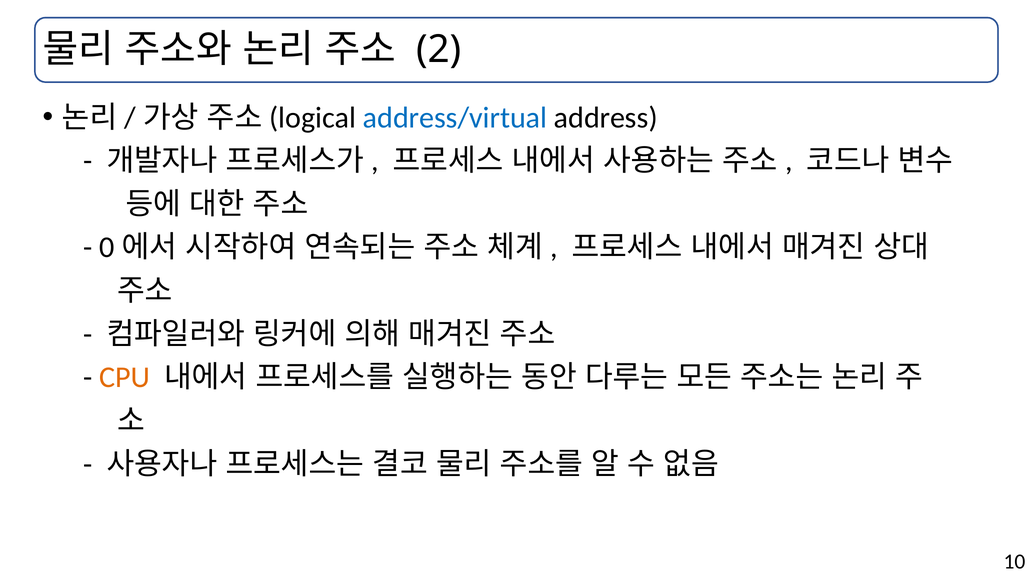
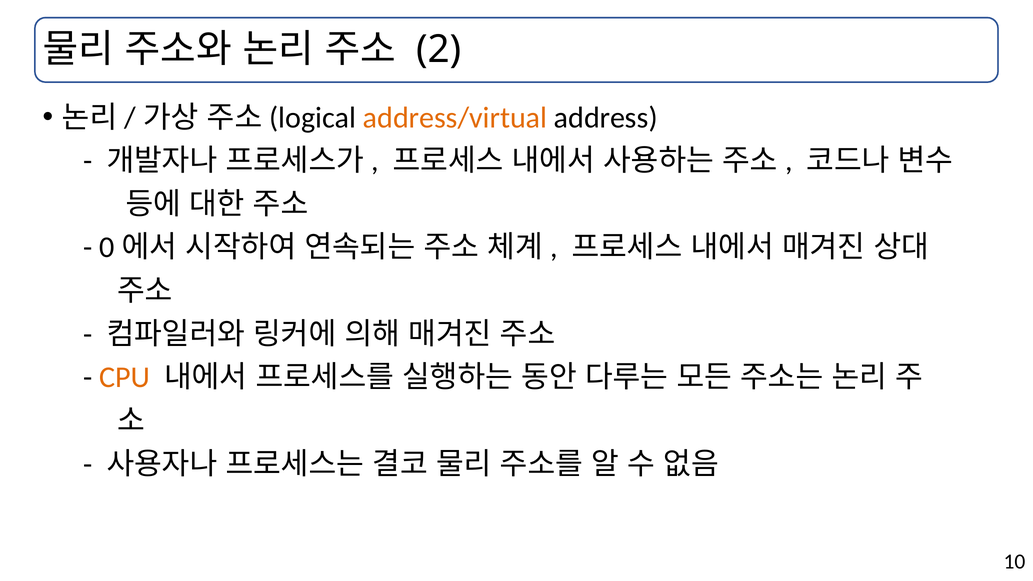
address/virtual colour: blue -> orange (455, 118)
